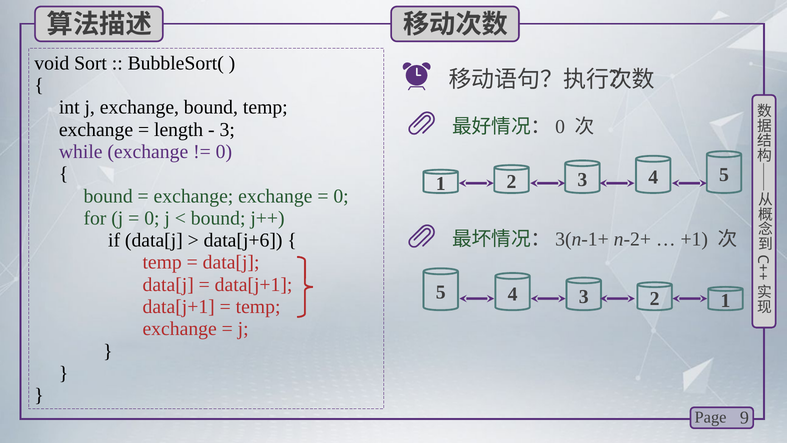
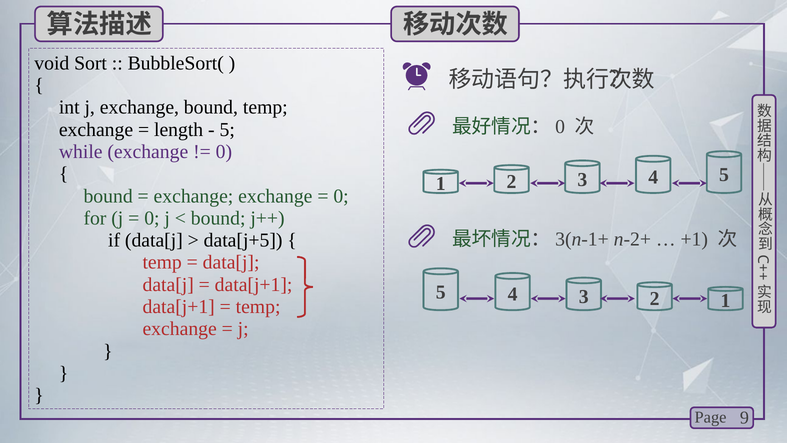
3: 3 -> 5 (227, 129)
data[j+6: data[j+6 -> data[j+5 (243, 240)
